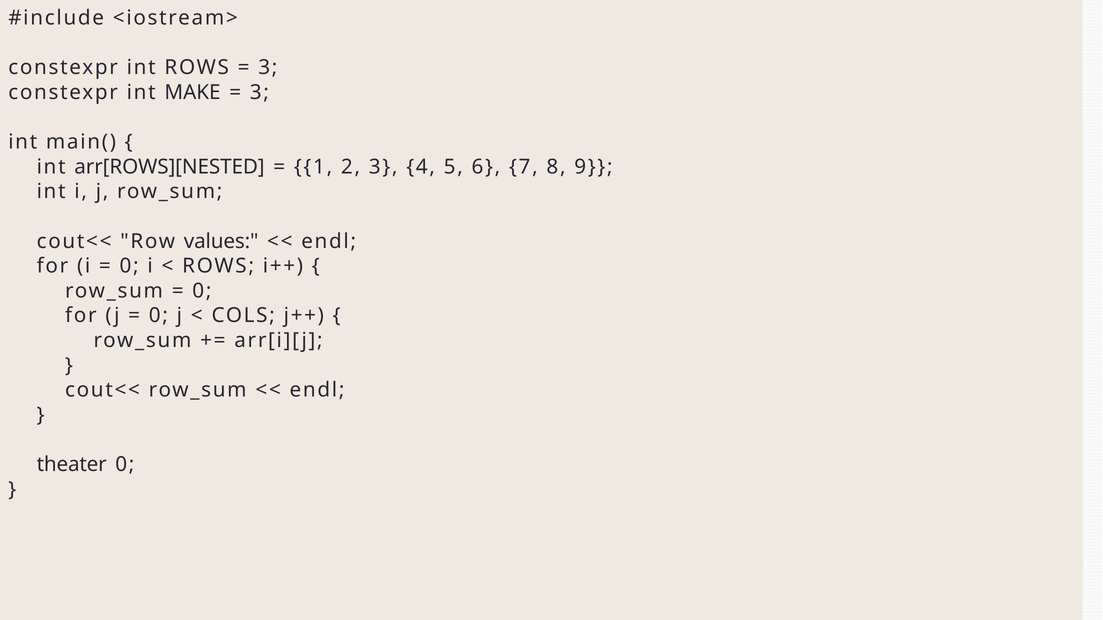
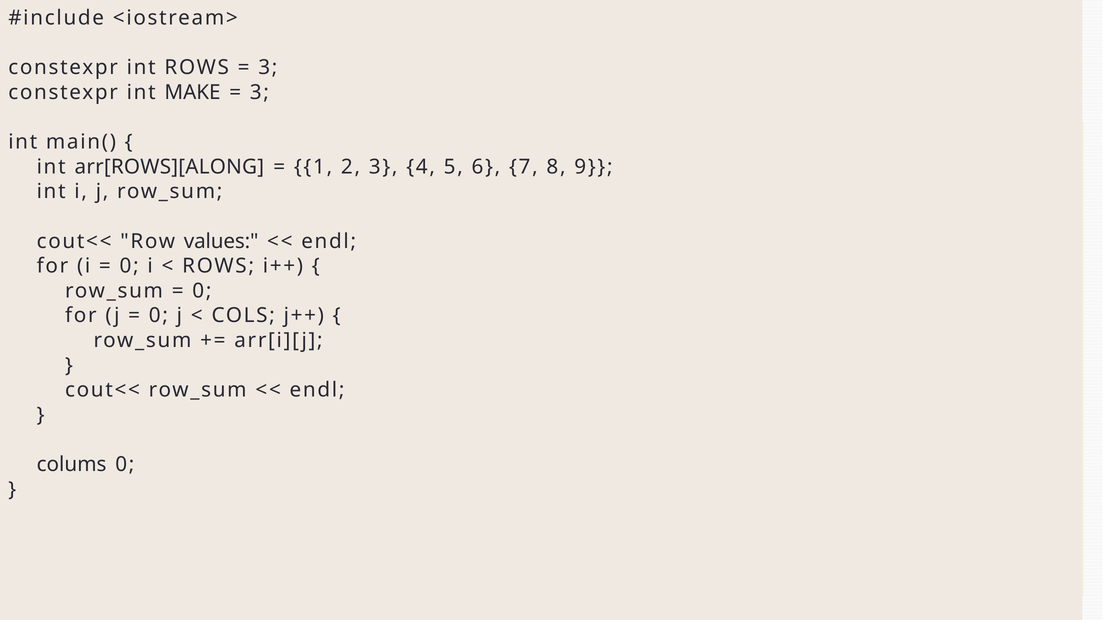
arr[ROWS][NESTED: arr[ROWS][NESTED -> arr[ROWS][ALONG (169, 167)
theater: theater -> colums (72, 465)
